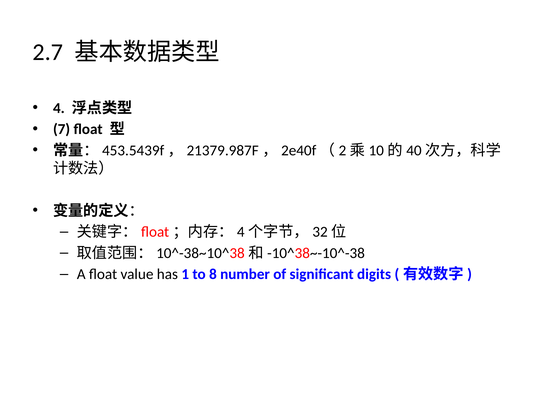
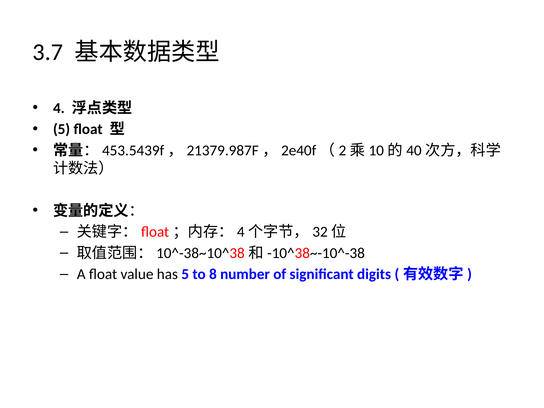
2.7: 2.7 -> 3.7 (48, 52)
7: 7 -> 5 (62, 129)
has 1: 1 -> 5 (185, 274)
